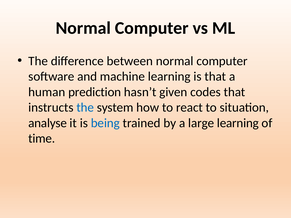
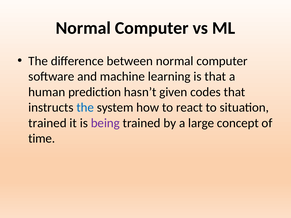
analyse: analyse -> trained (48, 123)
being colour: blue -> purple (105, 123)
large learning: learning -> concept (238, 123)
